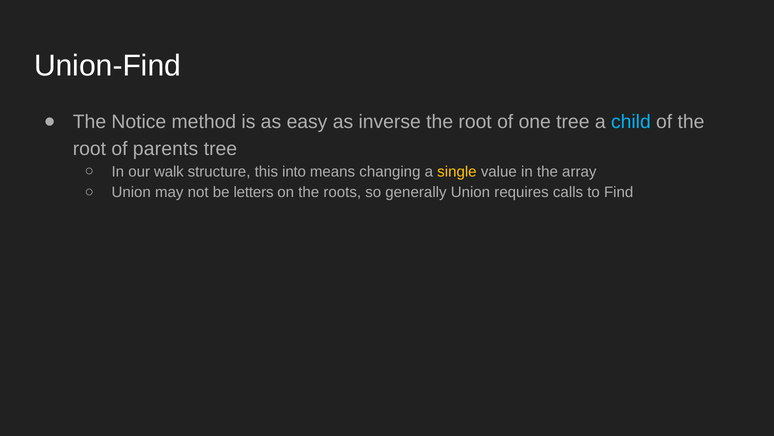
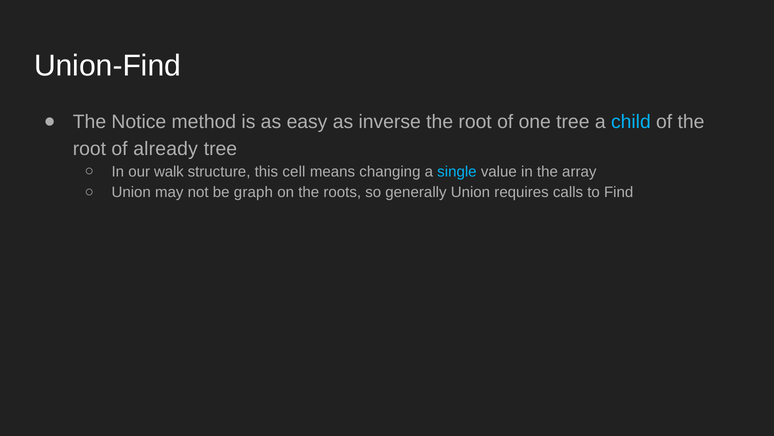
parents: parents -> already (166, 148)
into: into -> cell (294, 171)
single colour: yellow -> light blue (457, 171)
letters: letters -> graph (253, 192)
